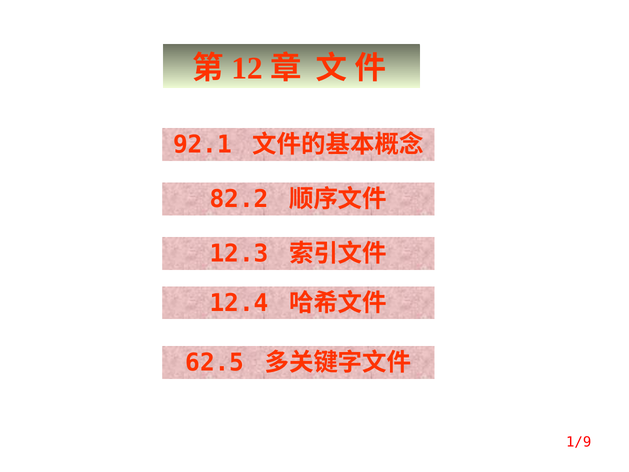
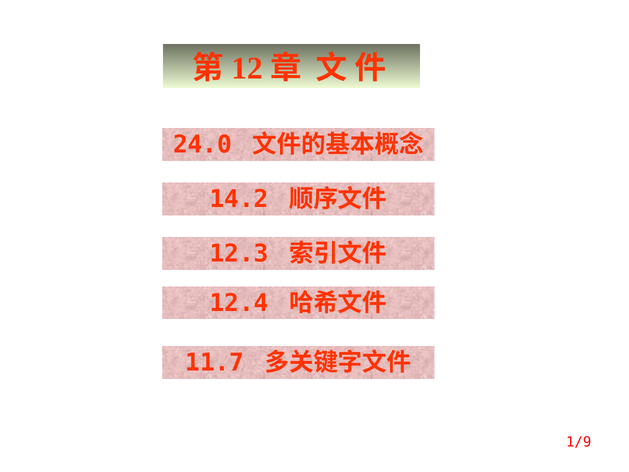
92.1: 92.1 -> 24.0 (202, 145)
82.2: 82.2 -> 14.2 (239, 199)
62.5: 62.5 -> 11.7 (215, 363)
